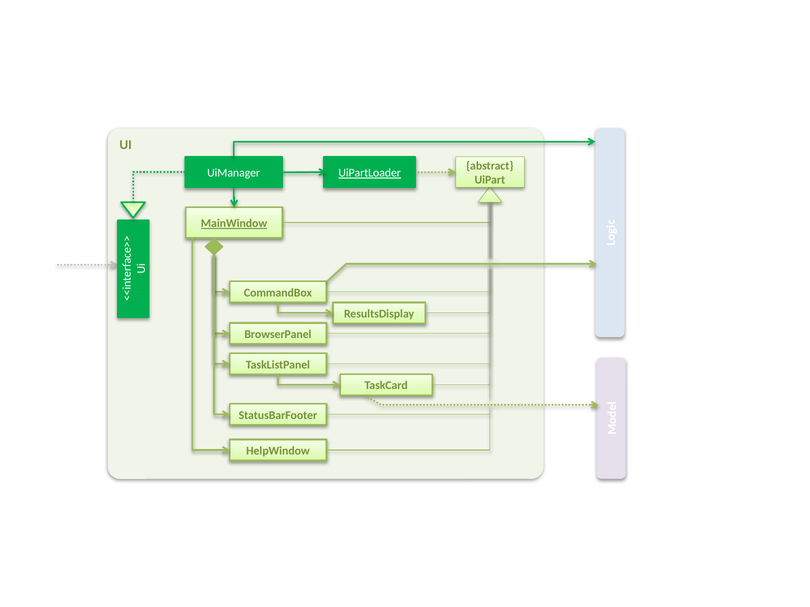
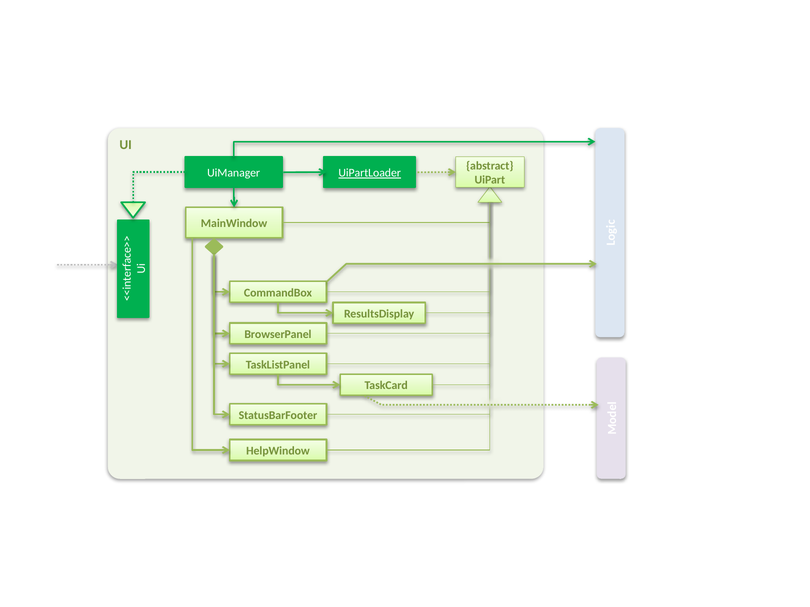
MainWindow underline: present -> none (234, 224)
